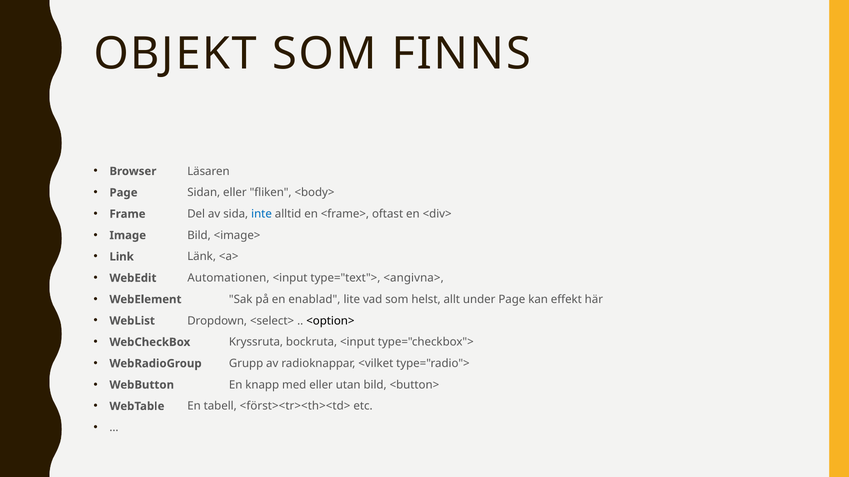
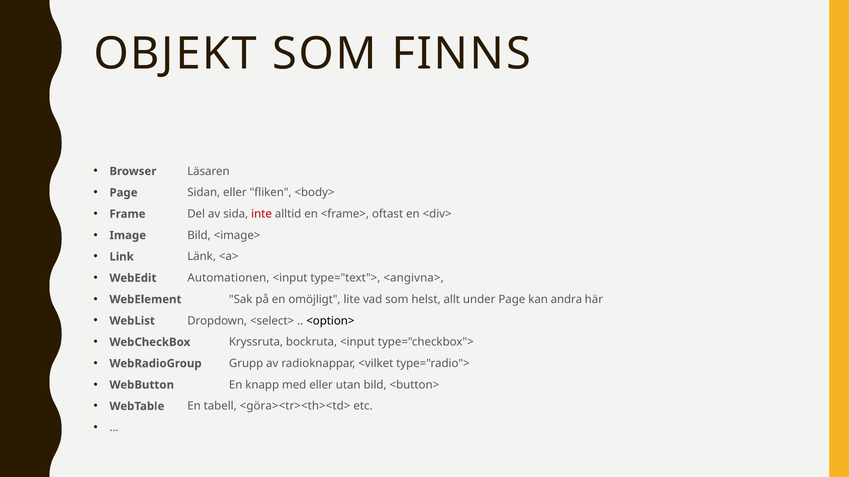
inte colour: blue -> red (262, 214)
enablad: enablad -> omöjligt (315, 300)
effekt: effekt -> andra (566, 300)
<först><tr><th><td>: <först><tr><th><td> -> <göra><tr><th><td> (295, 407)
